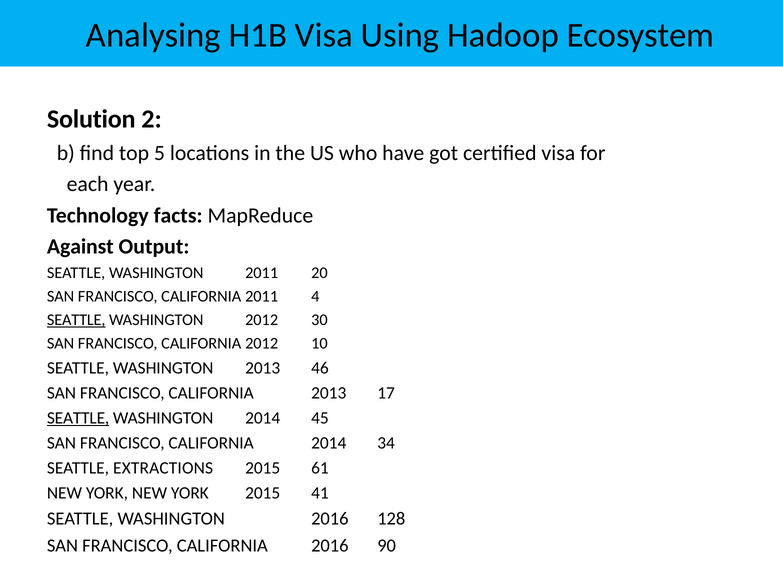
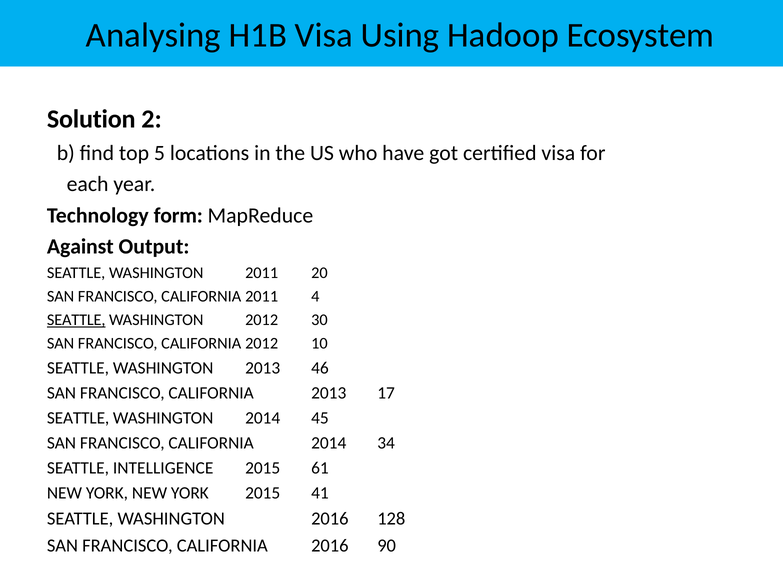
facts: facts -> form (178, 216)
SEATTLE underline: present -> none (78, 418)
EXTRACTIONS: EXTRACTIONS -> INTELLIGENCE (163, 468)
